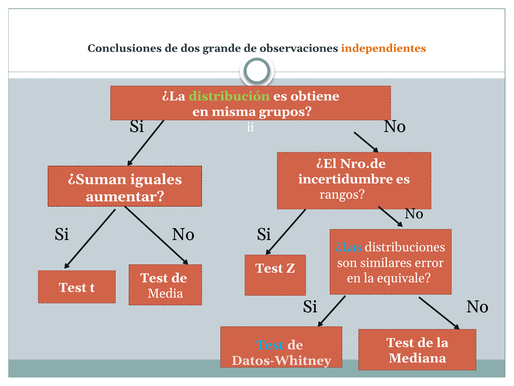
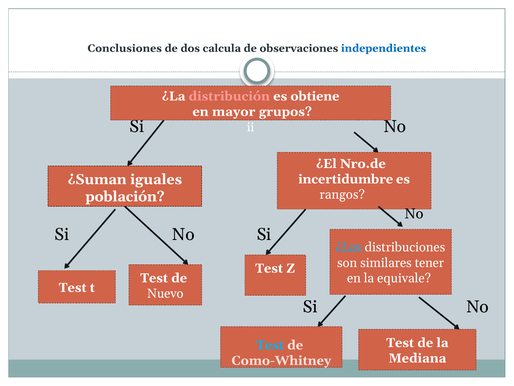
grande: grande -> calcula (222, 48)
independientes colour: orange -> blue (384, 48)
distribución colour: light green -> pink (229, 96)
misma: misma -> mayor (234, 112)
aumentar: aumentar -> población (125, 196)
error: error -> tener (429, 262)
Media: Media -> Nuevo (165, 293)
Datos-Whitney: Datos-Whitney -> Como-Whitney (281, 360)
